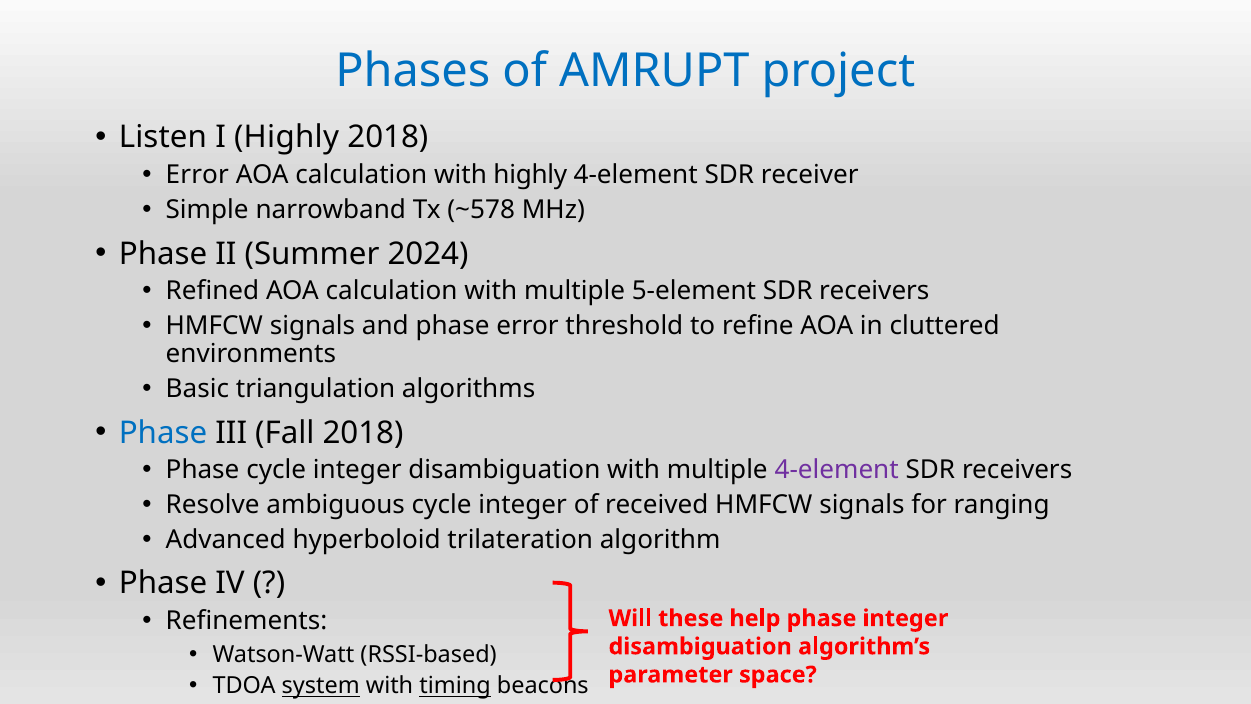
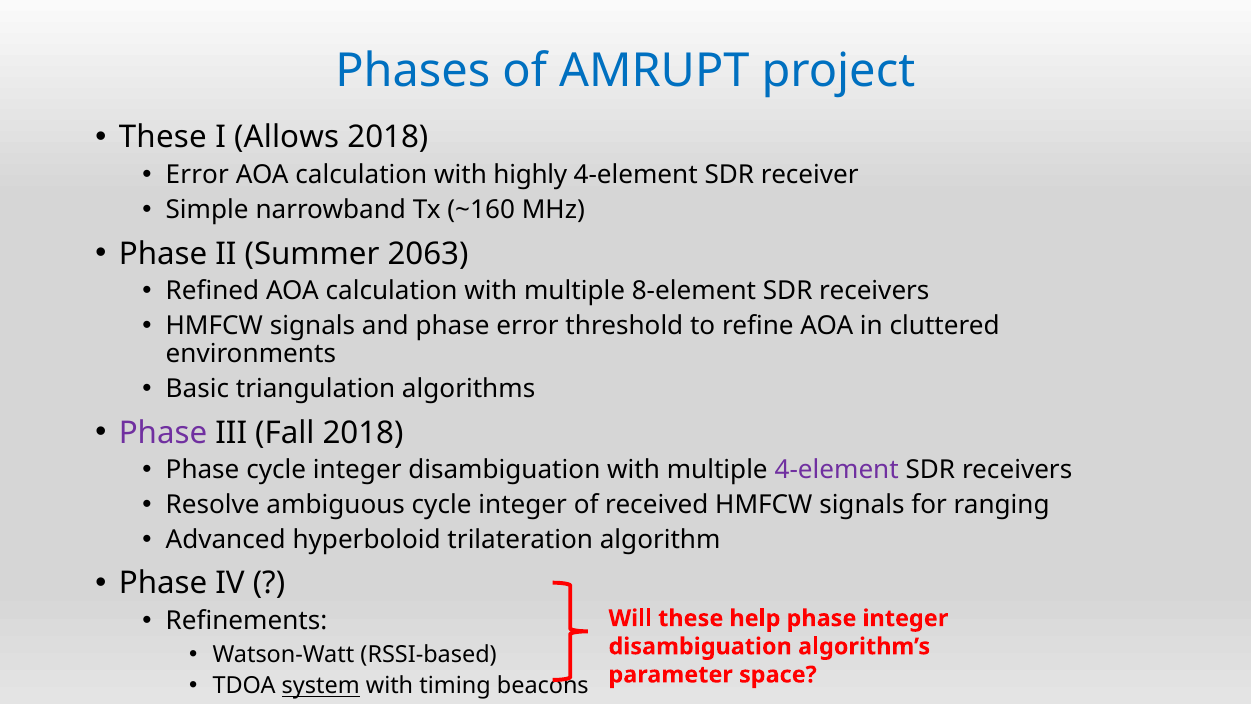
Listen: Listen -> These (163, 138)
I Highly: Highly -> Allows (287, 138)
~578: ~578 -> ~160 (481, 210)
2024: 2024 -> 2063 (428, 254)
5-element: 5-element -> 8-element (694, 291)
Phase colour: blue -> purple (163, 432)
timing underline: present -> none (455, 686)
